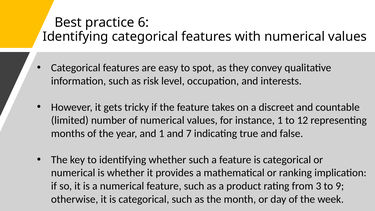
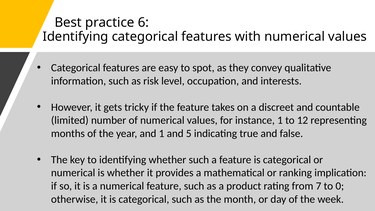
7: 7 -> 5 (189, 133)
3: 3 -> 7 (319, 186)
9: 9 -> 0 (340, 186)
